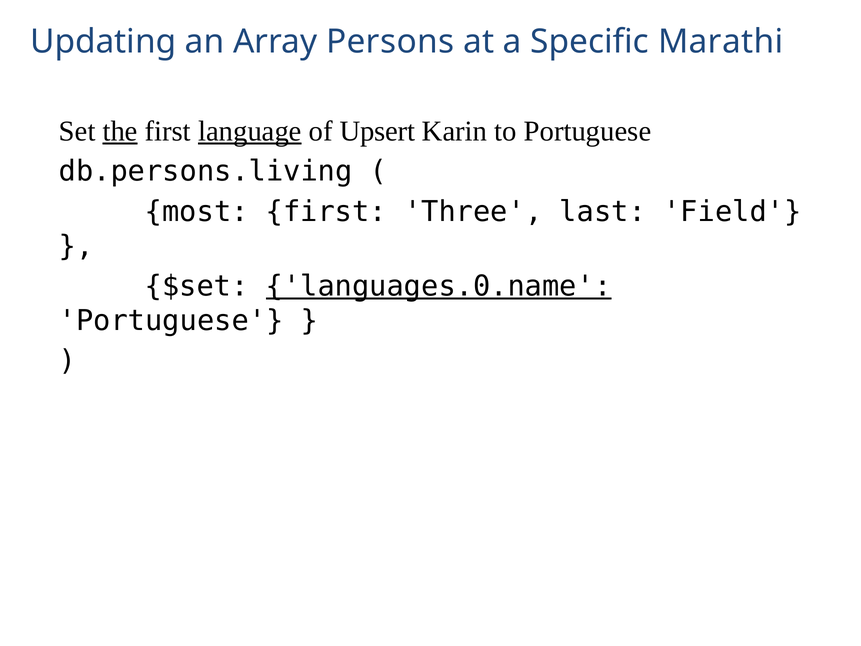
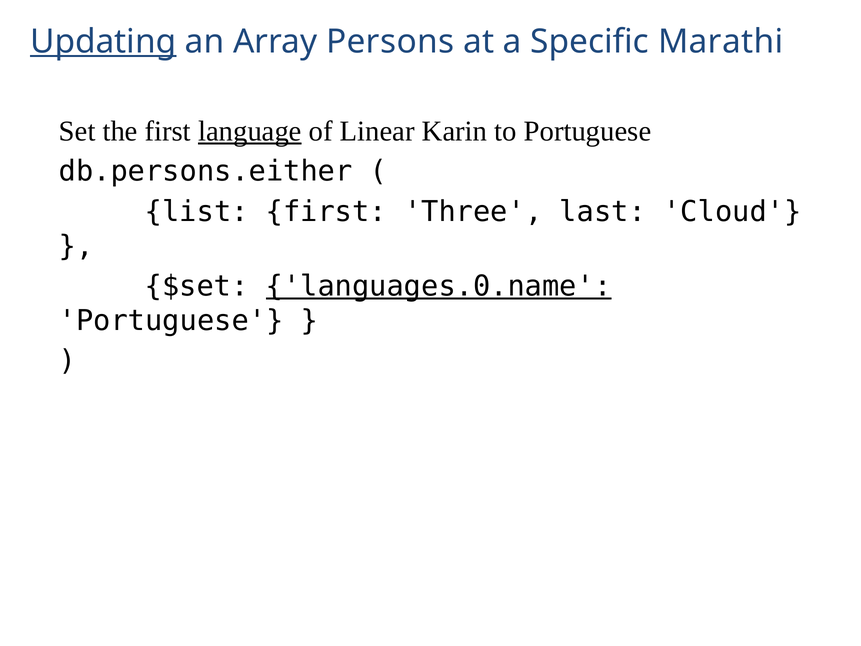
Updating underline: none -> present (103, 42)
the underline: present -> none (120, 131)
Upsert: Upsert -> Linear (377, 131)
db.persons.living: db.persons.living -> db.persons.either (206, 171)
most: most -> list (197, 212)
Field: Field -> Cloud (732, 212)
